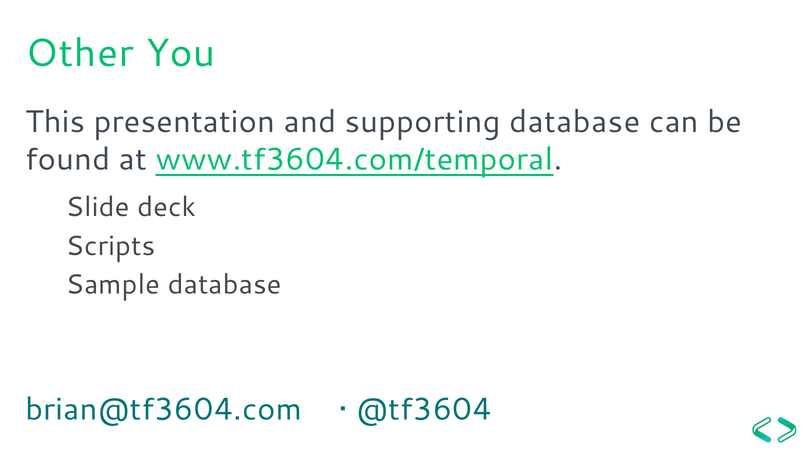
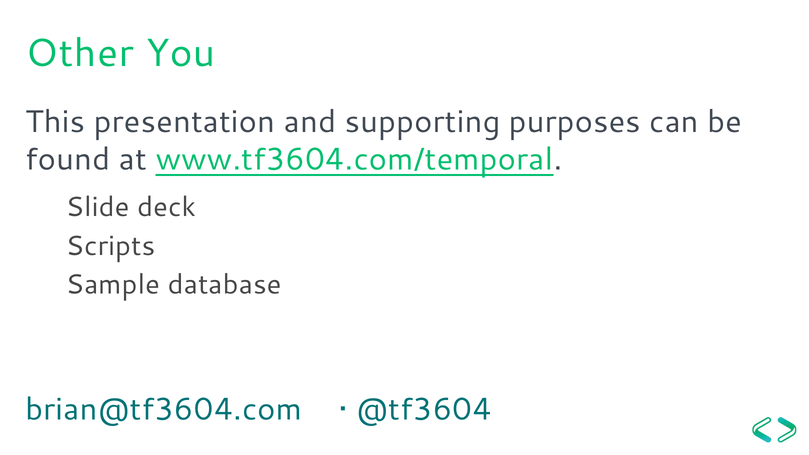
supporting database: database -> purposes (575, 122)
